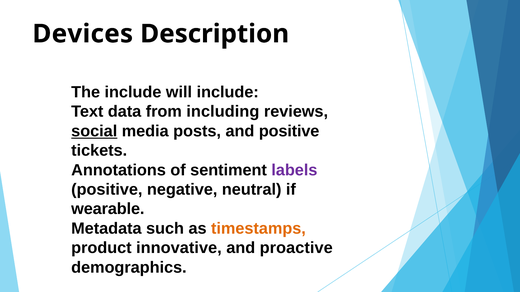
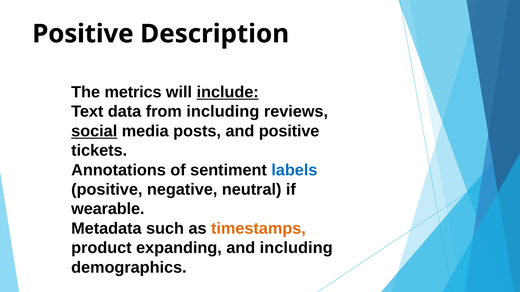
Devices: Devices -> Positive (83, 34)
The include: include -> metrics (133, 92)
include underline: none -> present (228, 92)
labels colour: purple -> blue (294, 170)
innovative: innovative -> expanding (179, 248)
and proactive: proactive -> including (296, 248)
